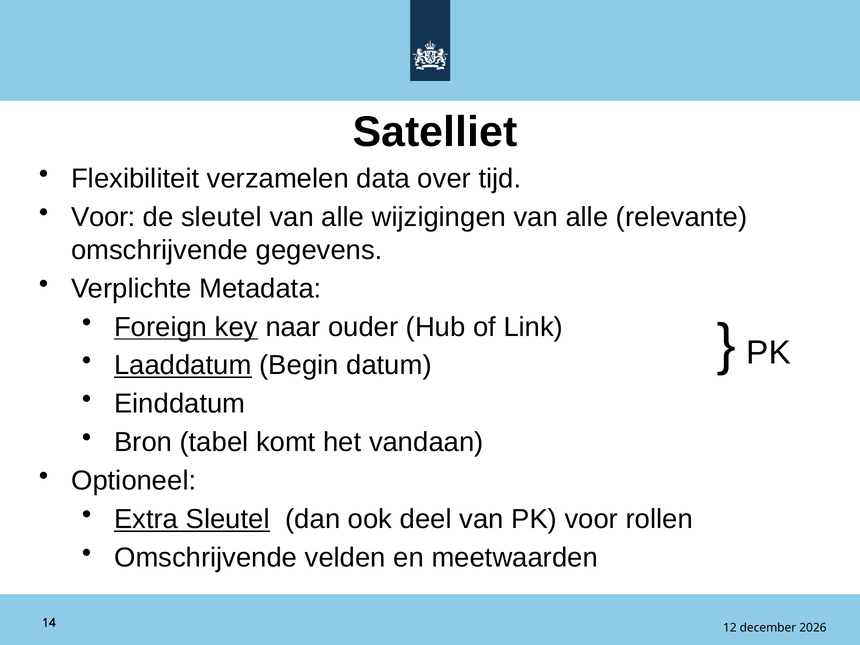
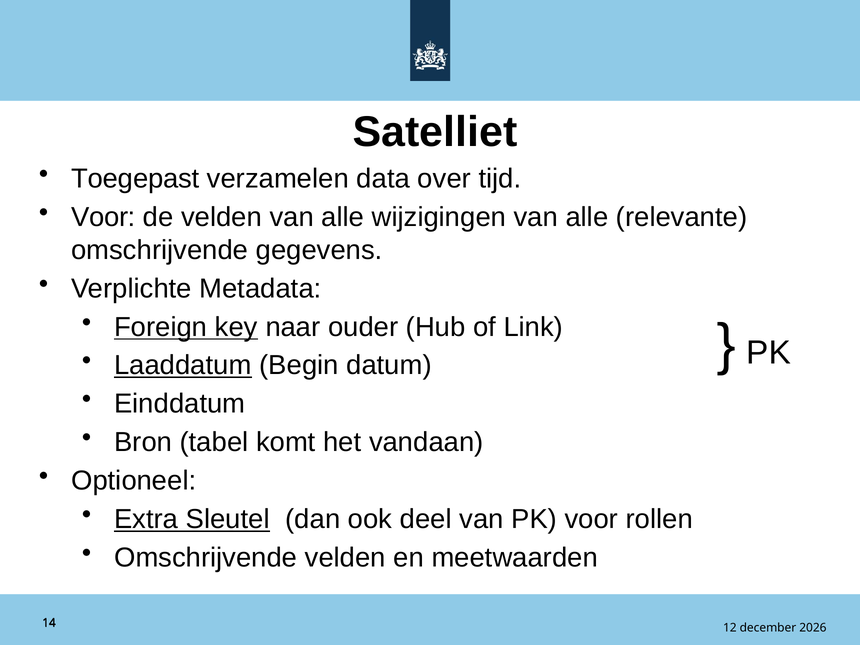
Flexibiliteit: Flexibiliteit -> Toegepast (135, 179)
de sleutel: sleutel -> velden (221, 217)
